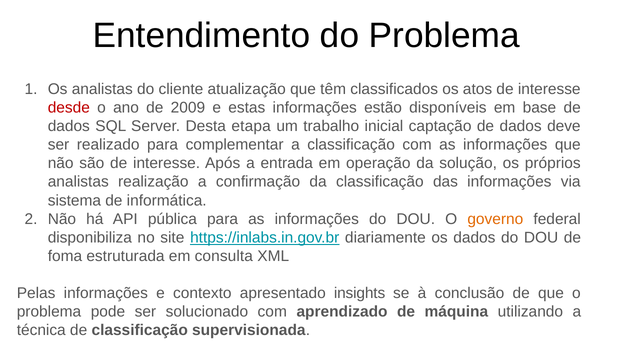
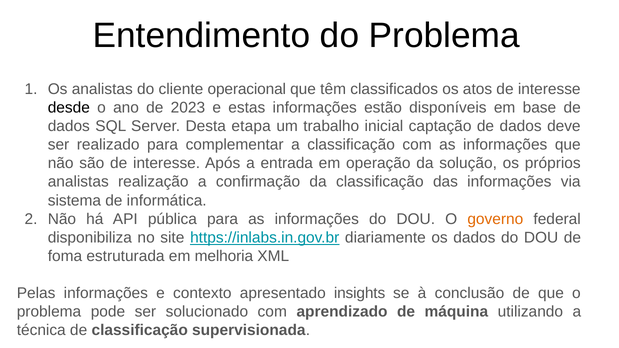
atualização: atualização -> operacional (247, 89)
desde colour: red -> black (69, 108)
2009: 2009 -> 2023 (188, 108)
consulta: consulta -> melhoria (224, 256)
